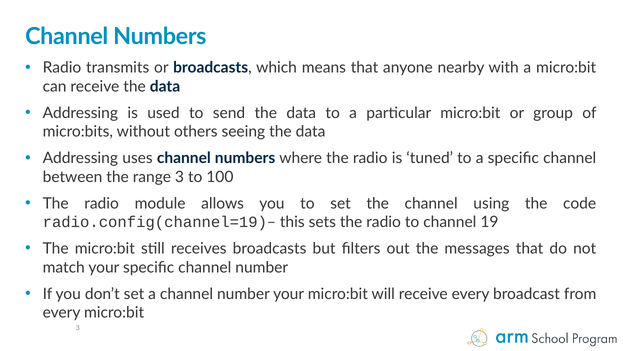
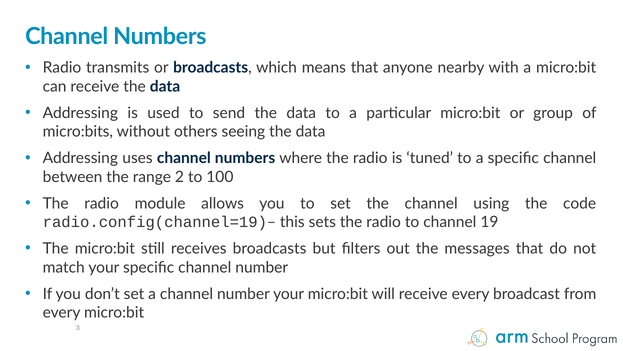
range 3: 3 -> 2 (179, 177)
